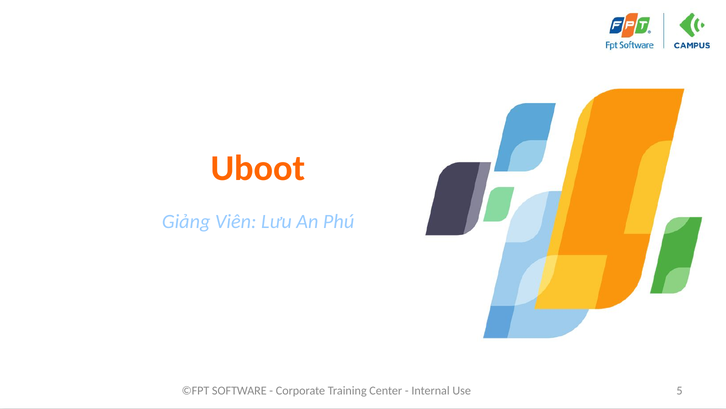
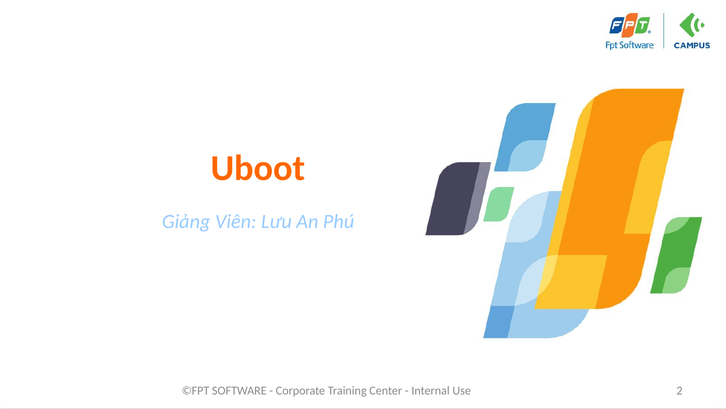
5: 5 -> 2 (679, 390)
